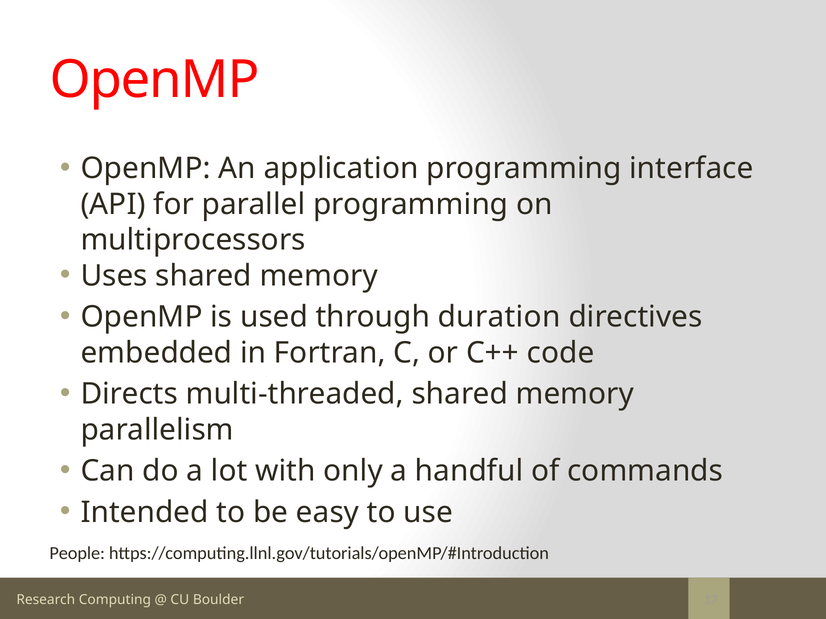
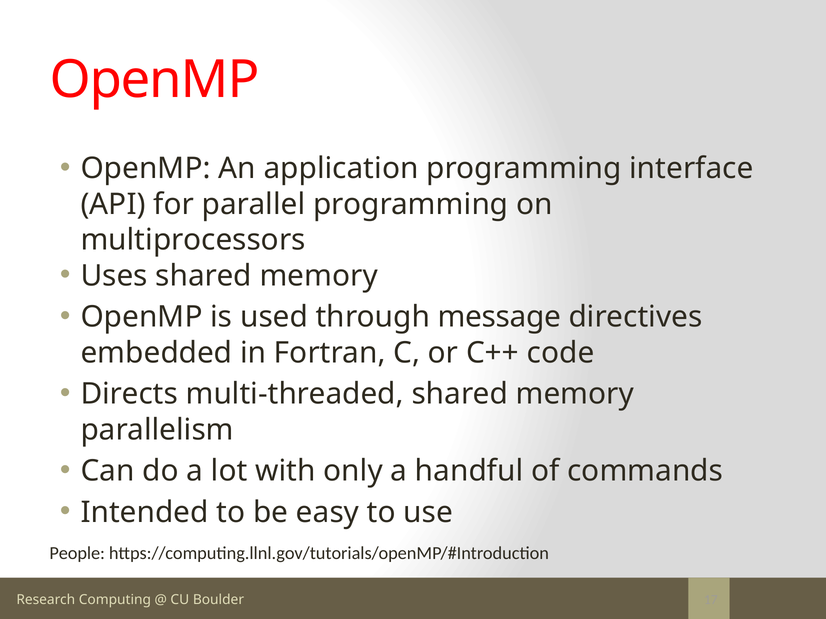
duration: duration -> message (499, 317)
